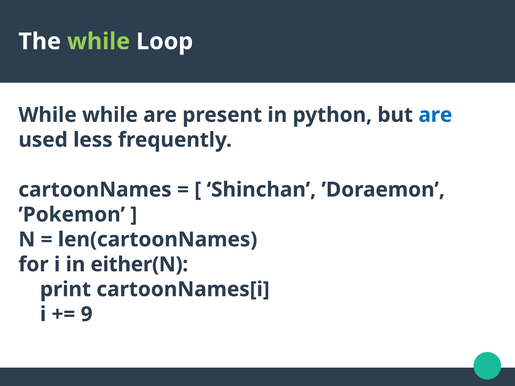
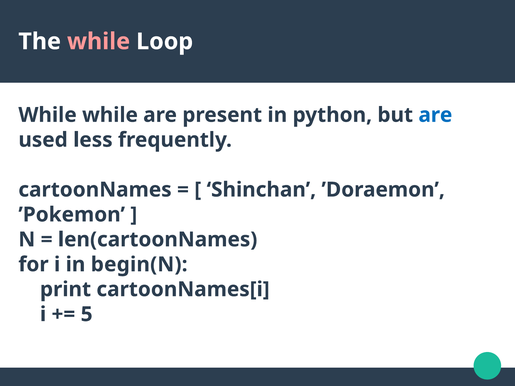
while colour: light green -> pink (99, 42)
either(N: either(N -> begin(N (139, 265)
9: 9 -> 5 (87, 314)
